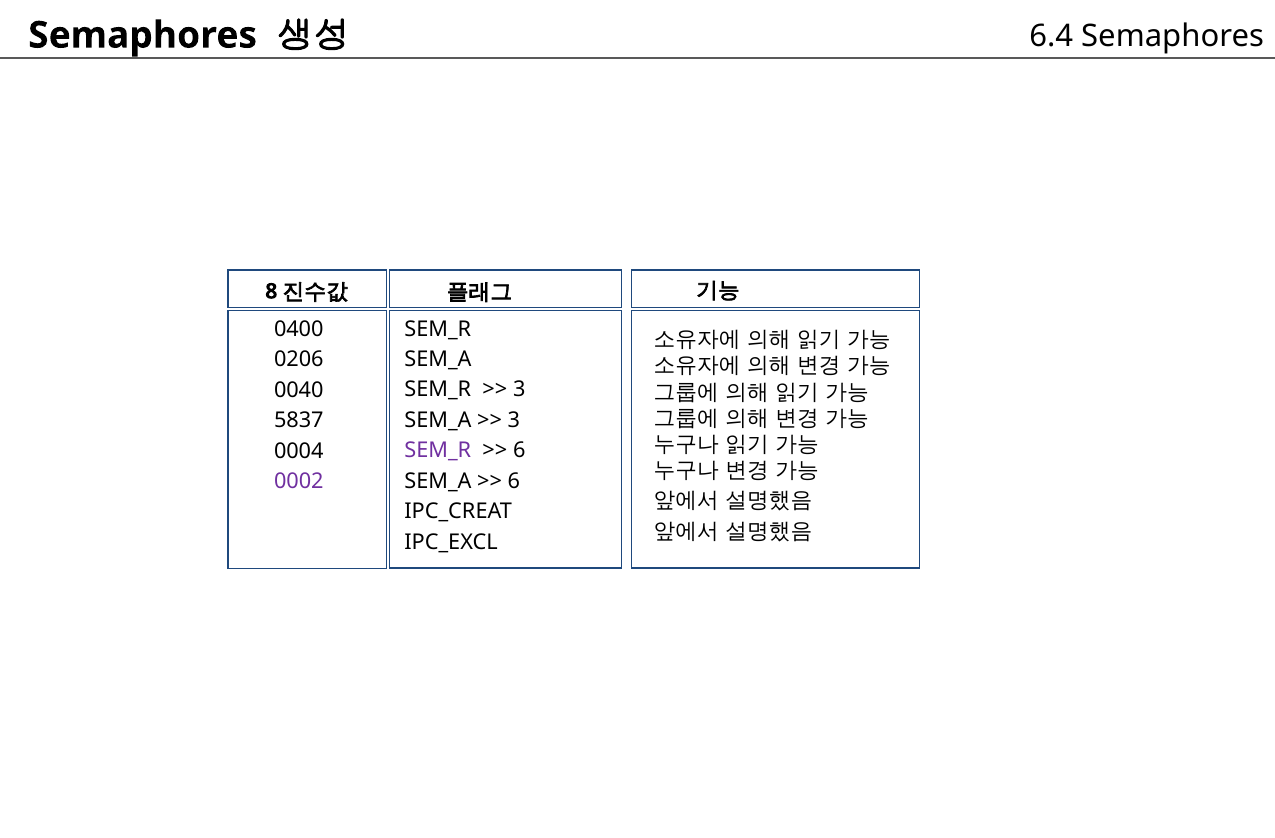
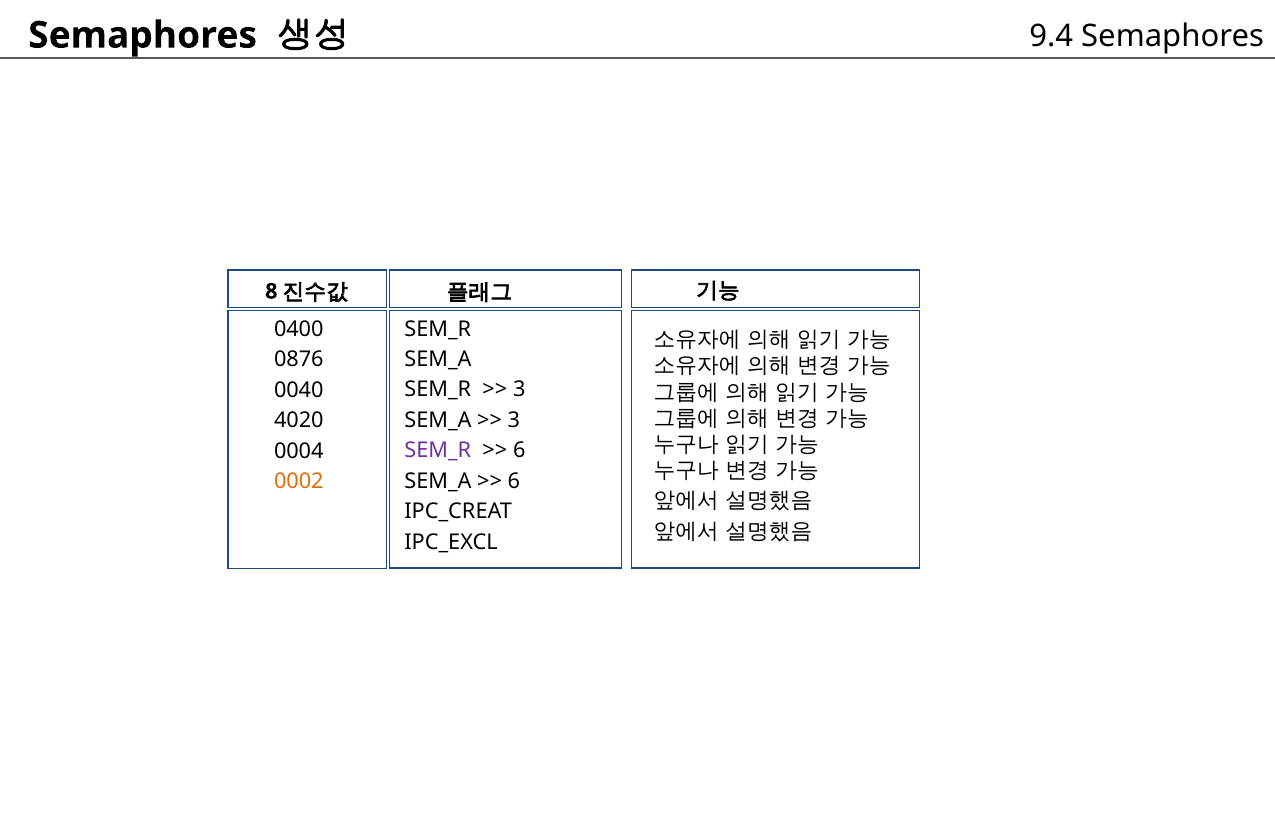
6.4: 6.4 -> 9.4 (1051, 36)
0206: 0206 -> 0876 (299, 359)
5837: 5837 -> 4020 (299, 420)
0002 colour: purple -> orange (299, 481)
